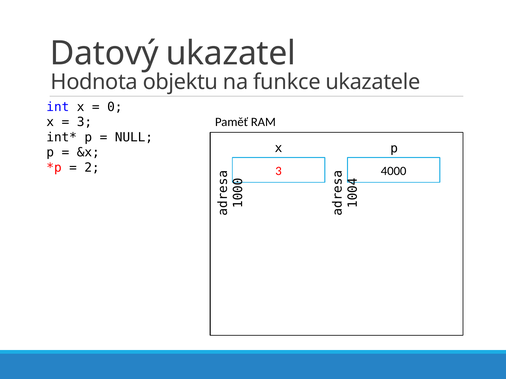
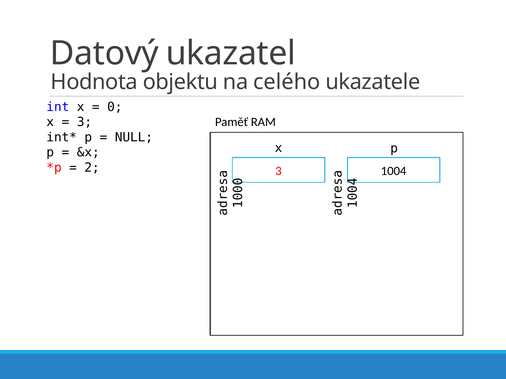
funkce: funkce -> celého (287, 82)
4000: 4000 -> 1004 (394, 171)
